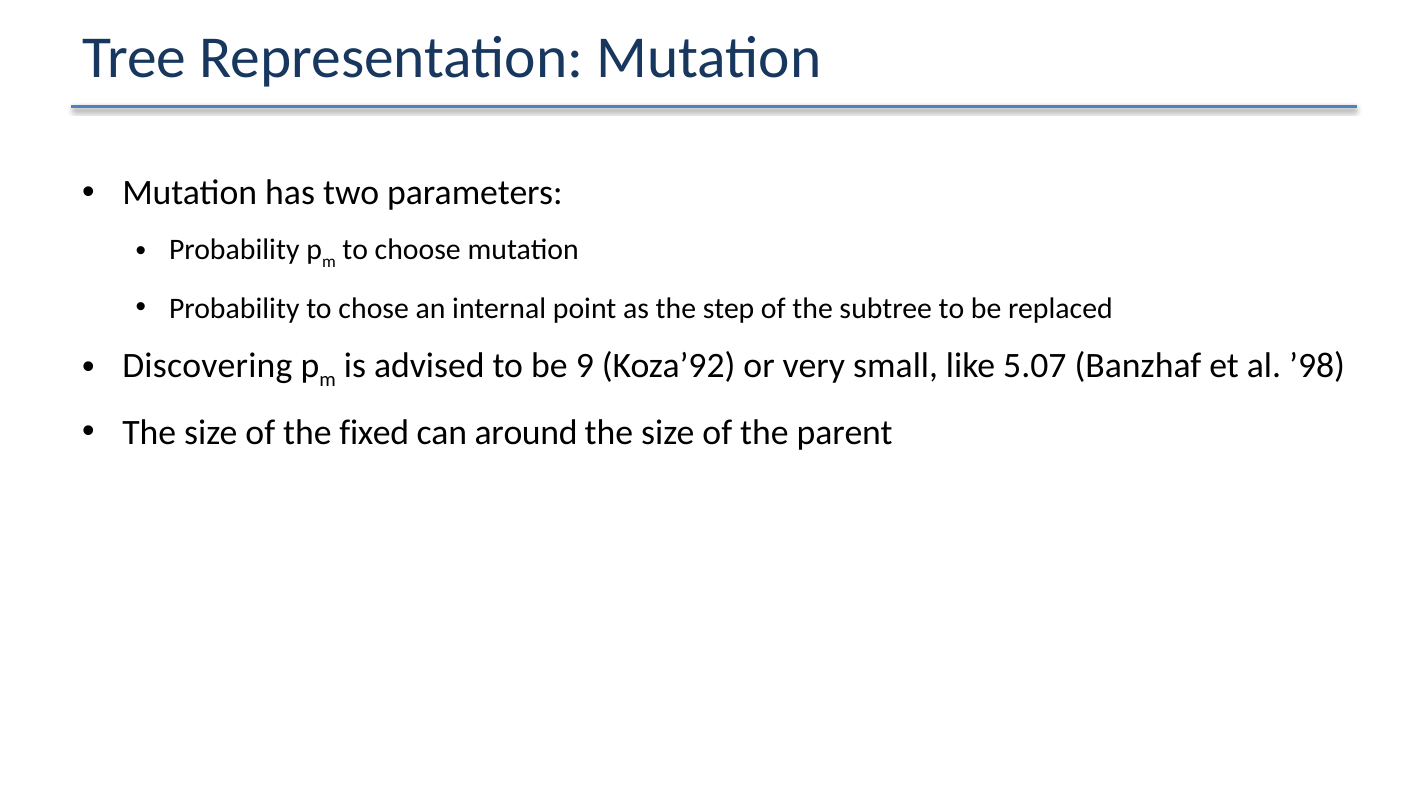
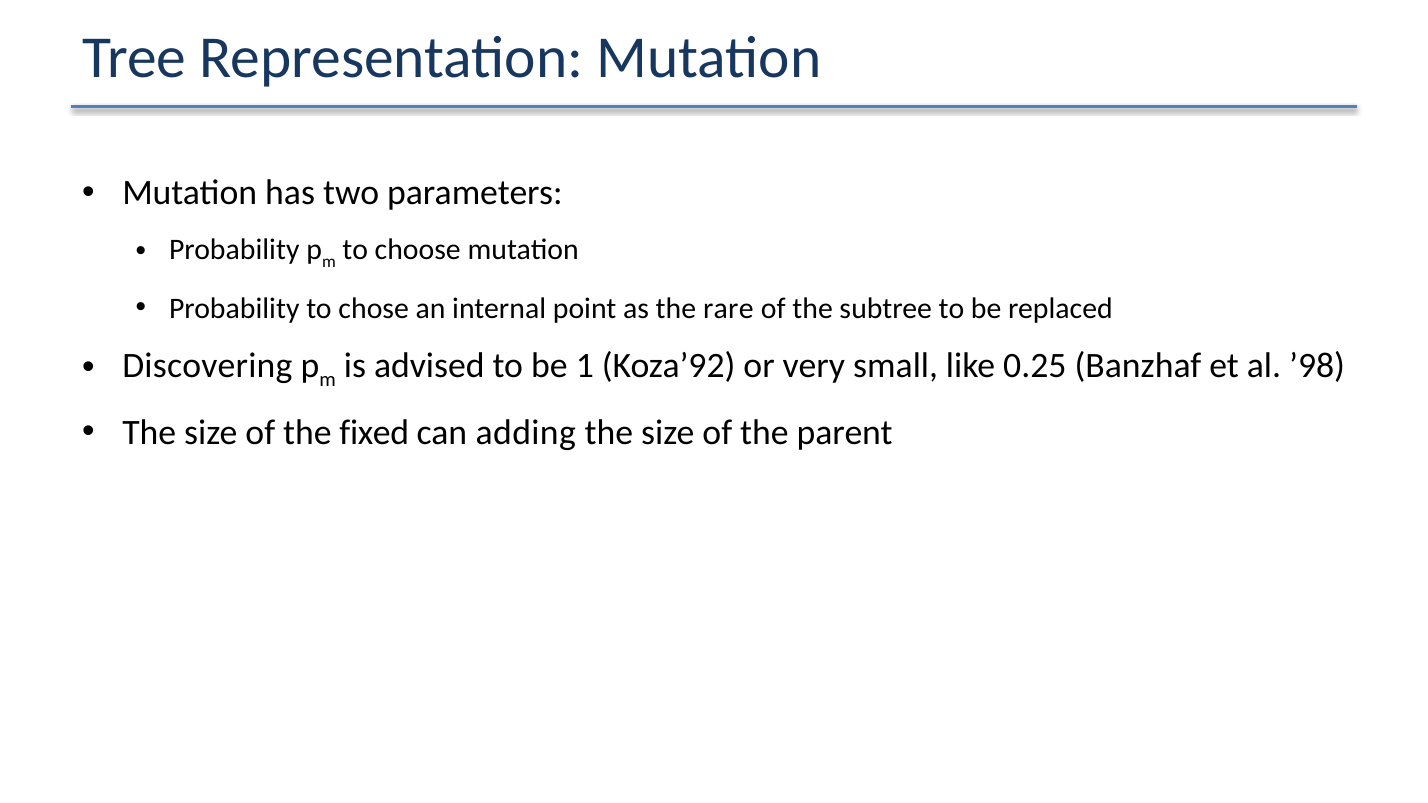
step: step -> rare (728, 309)
9: 9 -> 1 (585, 366)
5.07: 5.07 -> 0.25 (1035, 366)
around: around -> adding (526, 433)
